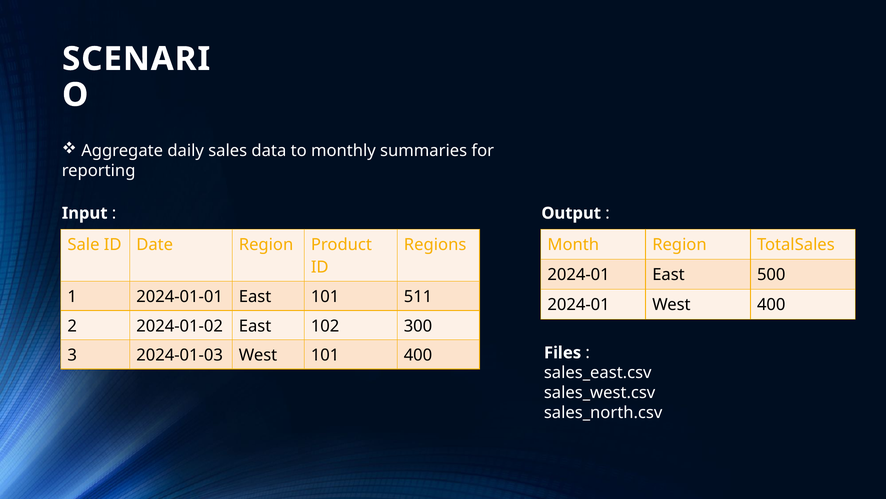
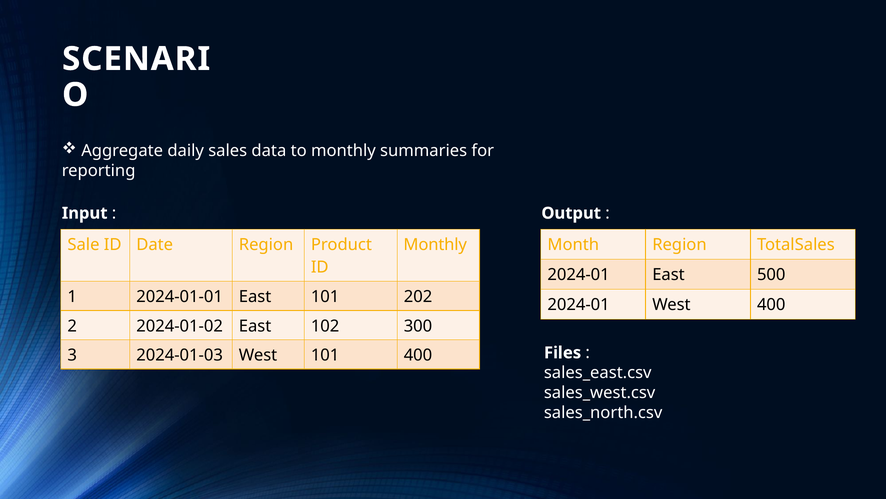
Regions: Regions -> Monthly (435, 245)
511: 511 -> 202 (418, 296)
